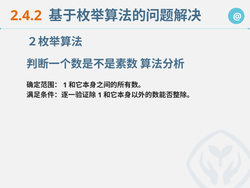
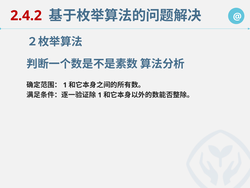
2.4.2 colour: orange -> red (26, 16)
